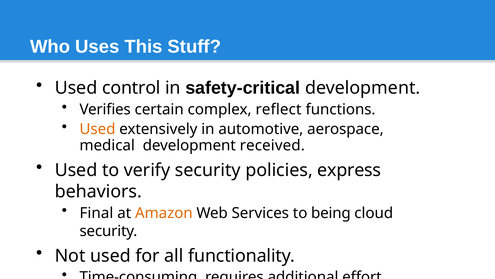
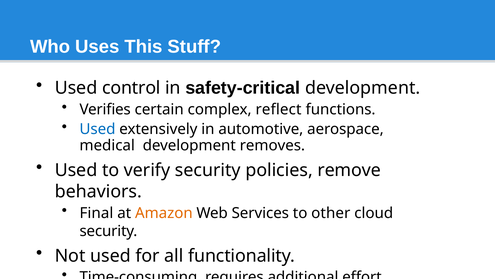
Used colour: orange -> blue (97, 129)
received: received -> removes (272, 145)
express: express -> remove (349, 170)
being: being -> other (331, 213)
